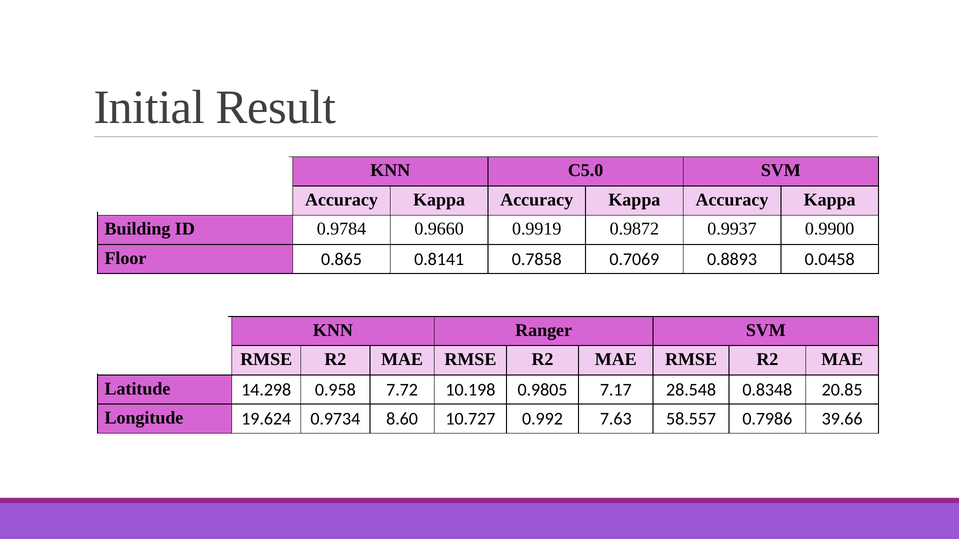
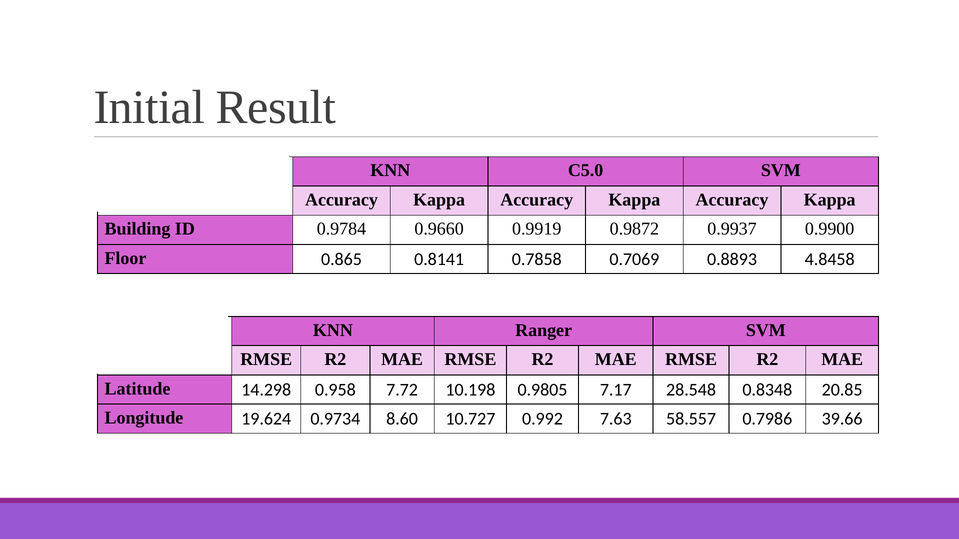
0.0458: 0.0458 -> 4.8458 (830, 259)
